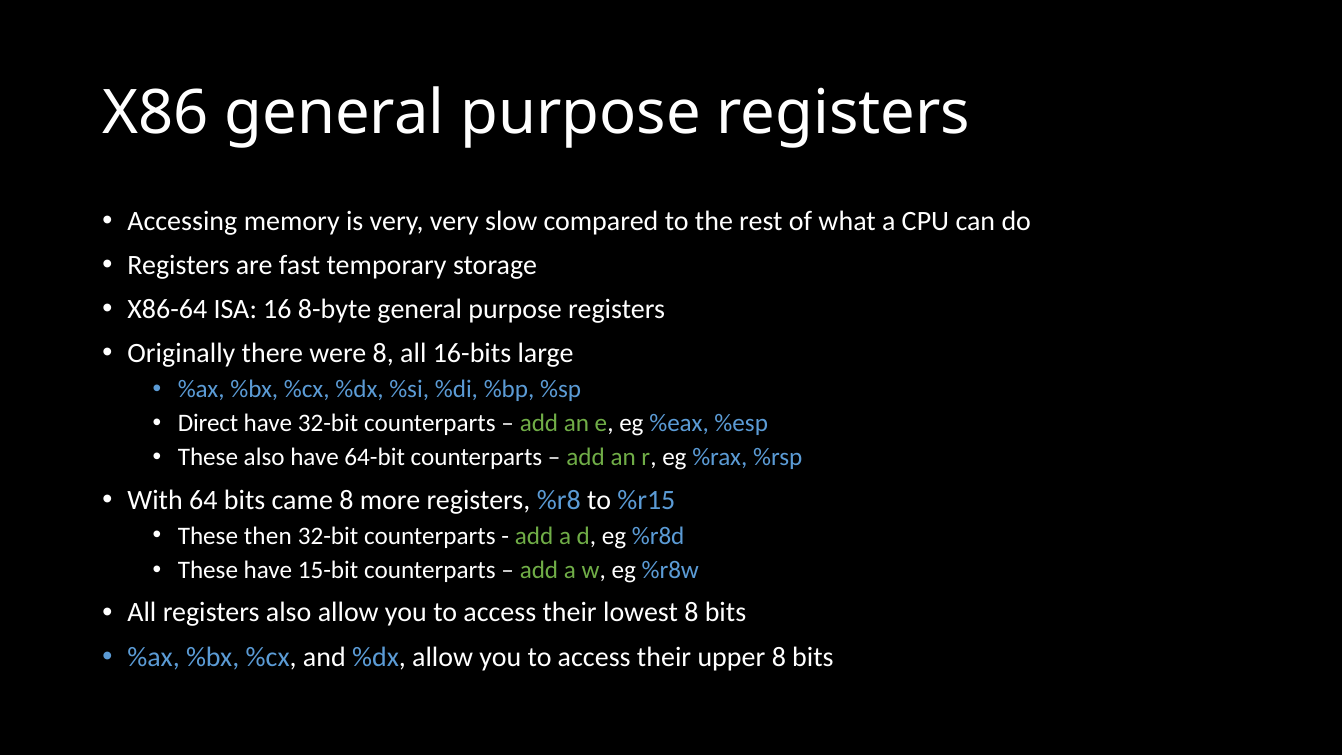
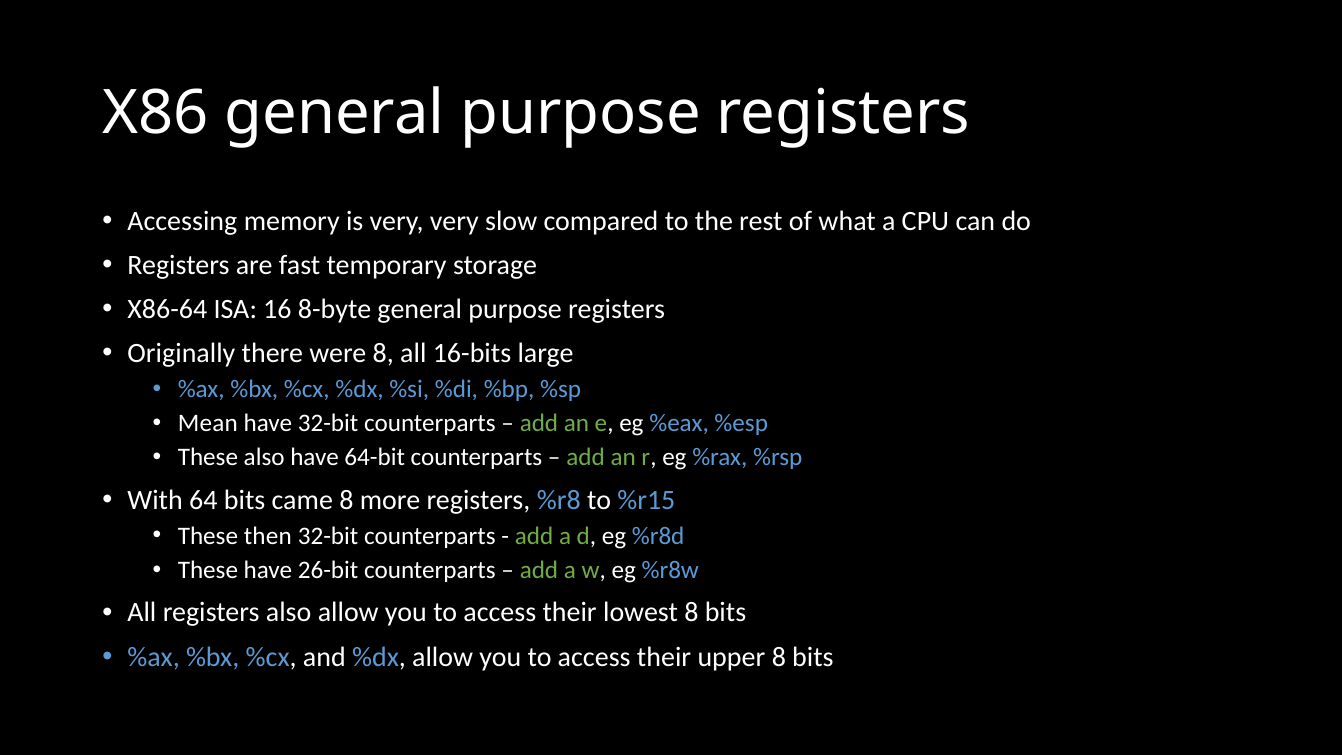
Direct: Direct -> Mean (208, 423)
15-bit: 15-bit -> 26-bit (328, 570)
